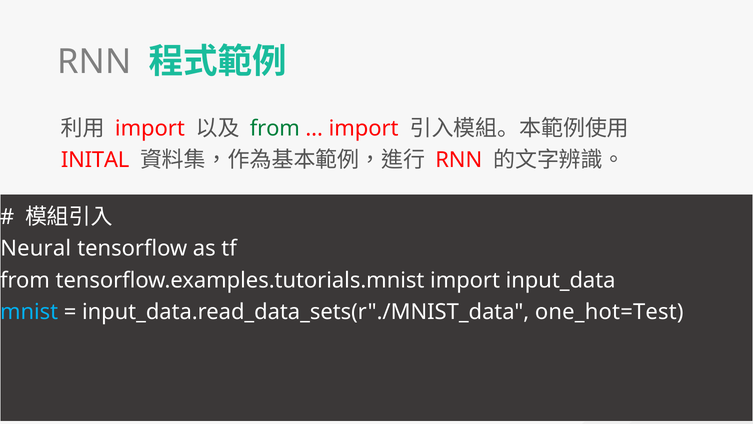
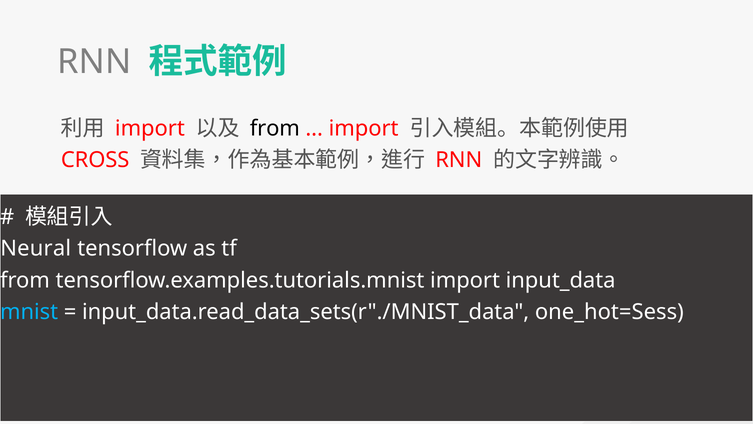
from colour: green -> black (275, 128)
INITAL: INITAL -> CROSS (95, 160)
one_hot=Test: one_hot=Test -> one_hot=Sess (609, 312)
